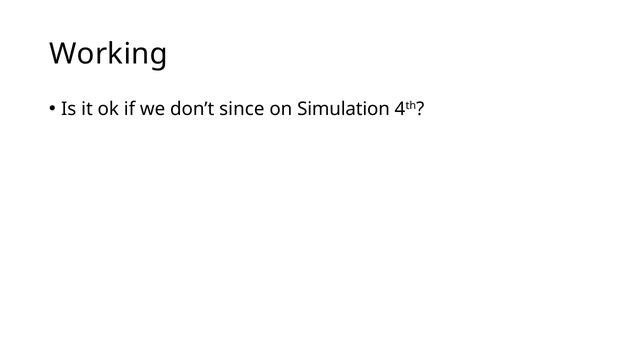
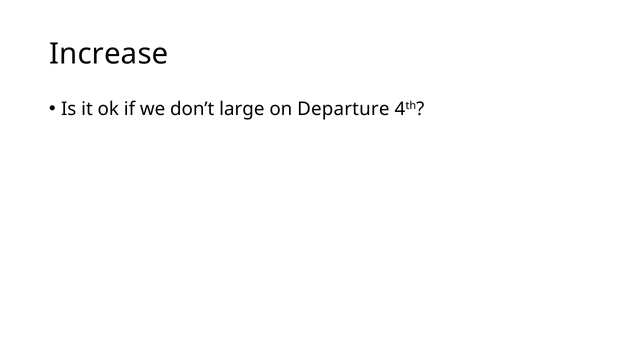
Working: Working -> Increase (109, 54)
since: since -> large (242, 109)
Simulation: Simulation -> Departure (343, 109)
